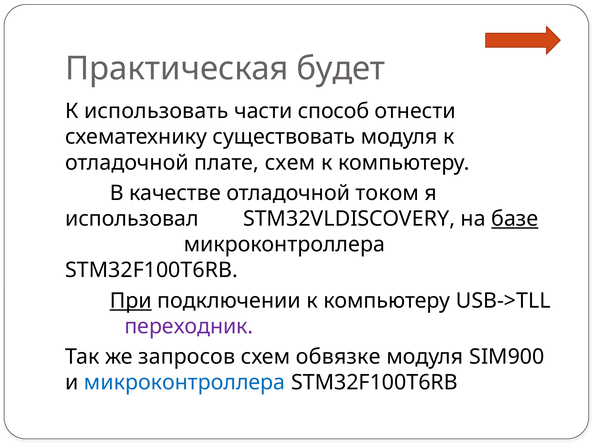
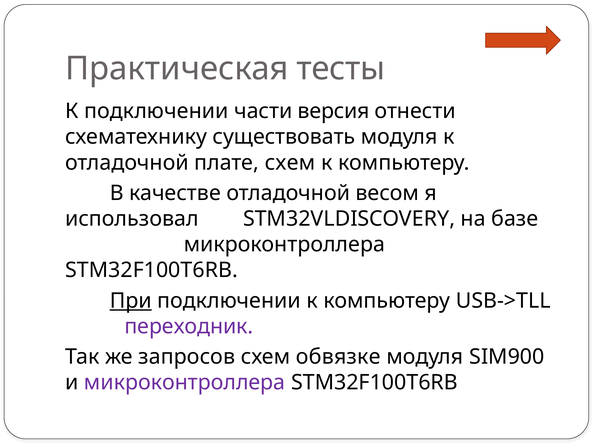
будет: будет -> тесты (341, 69)
К использовать: использовать -> подключении (156, 111)
способ: способ -> версия (334, 111)
током: током -> весом (387, 193)
базе underline: present -> none (515, 219)
микроконтроллера colour: blue -> purple (185, 382)
